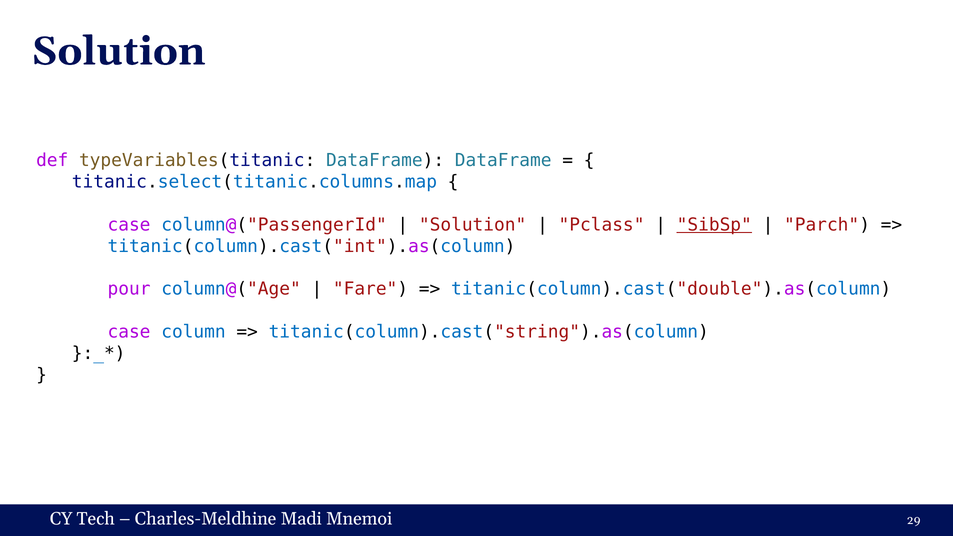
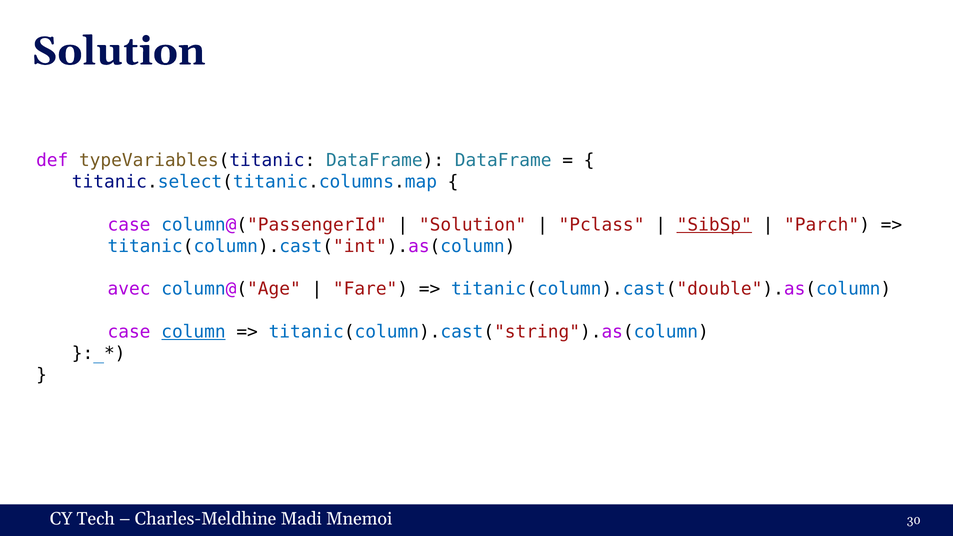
pour: pour -> avec (129, 289)
column underline: none -> present (193, 332)
29: 29 -> 30 (914, 520)
